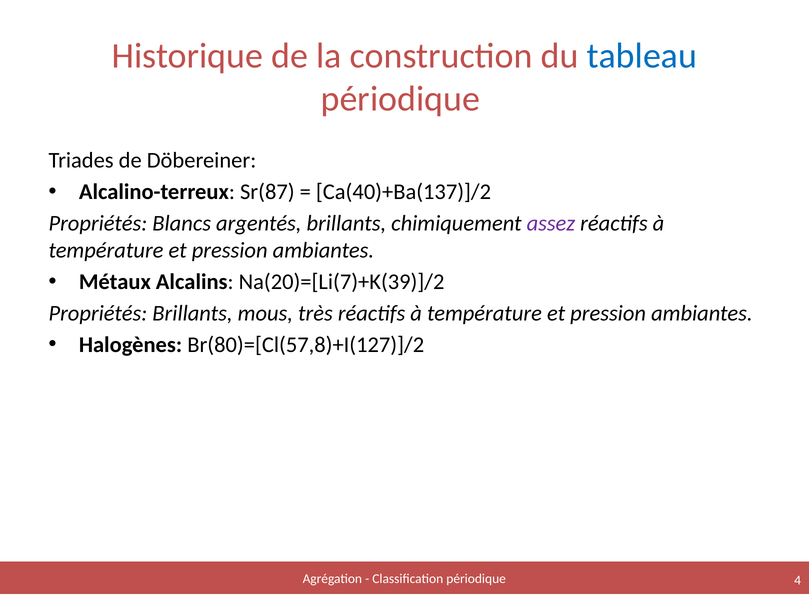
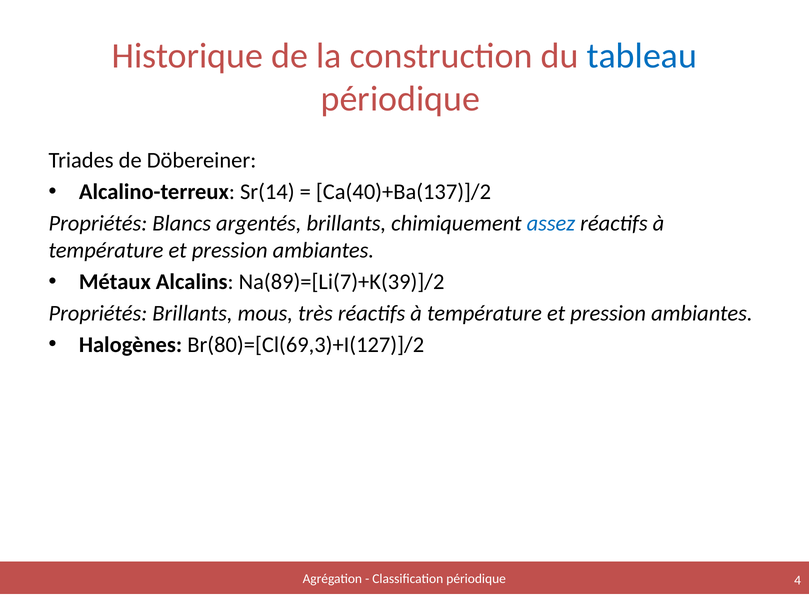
Sr(87: Sr(87 -> Sr(14 (267, 192)
assez colour: purple -> blue (551, 224)
Na(20)=[Li(7)+K(39)]/2: Na(20)=[Li(7)+K(39)]/2 -> Na(89)=[Li(7)+K(39)]/2 (342, 282)
Br(80)=[Cl(57,8)+I(127)]/2: Br(80)=[Cl(57,8)+I(127)]/2 -> Br(80)=[Cl(69,3)+I(127)]/2 (306, 345)
